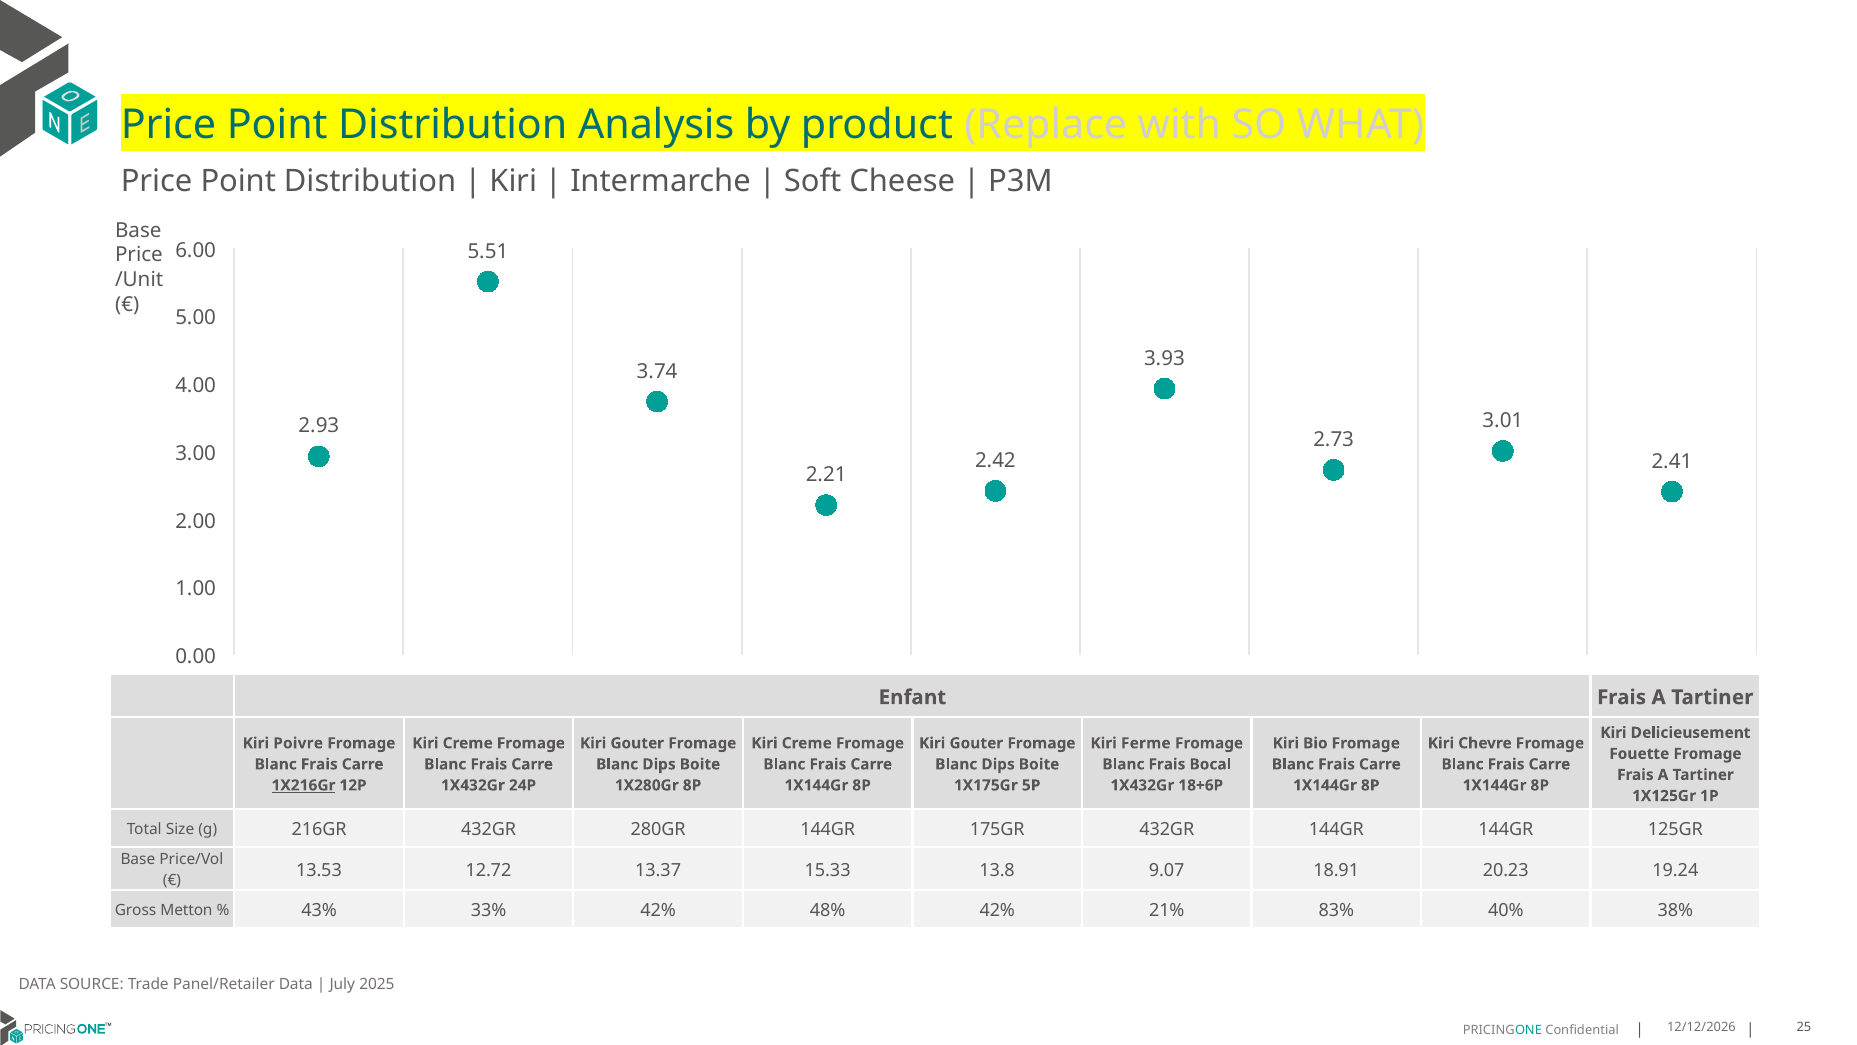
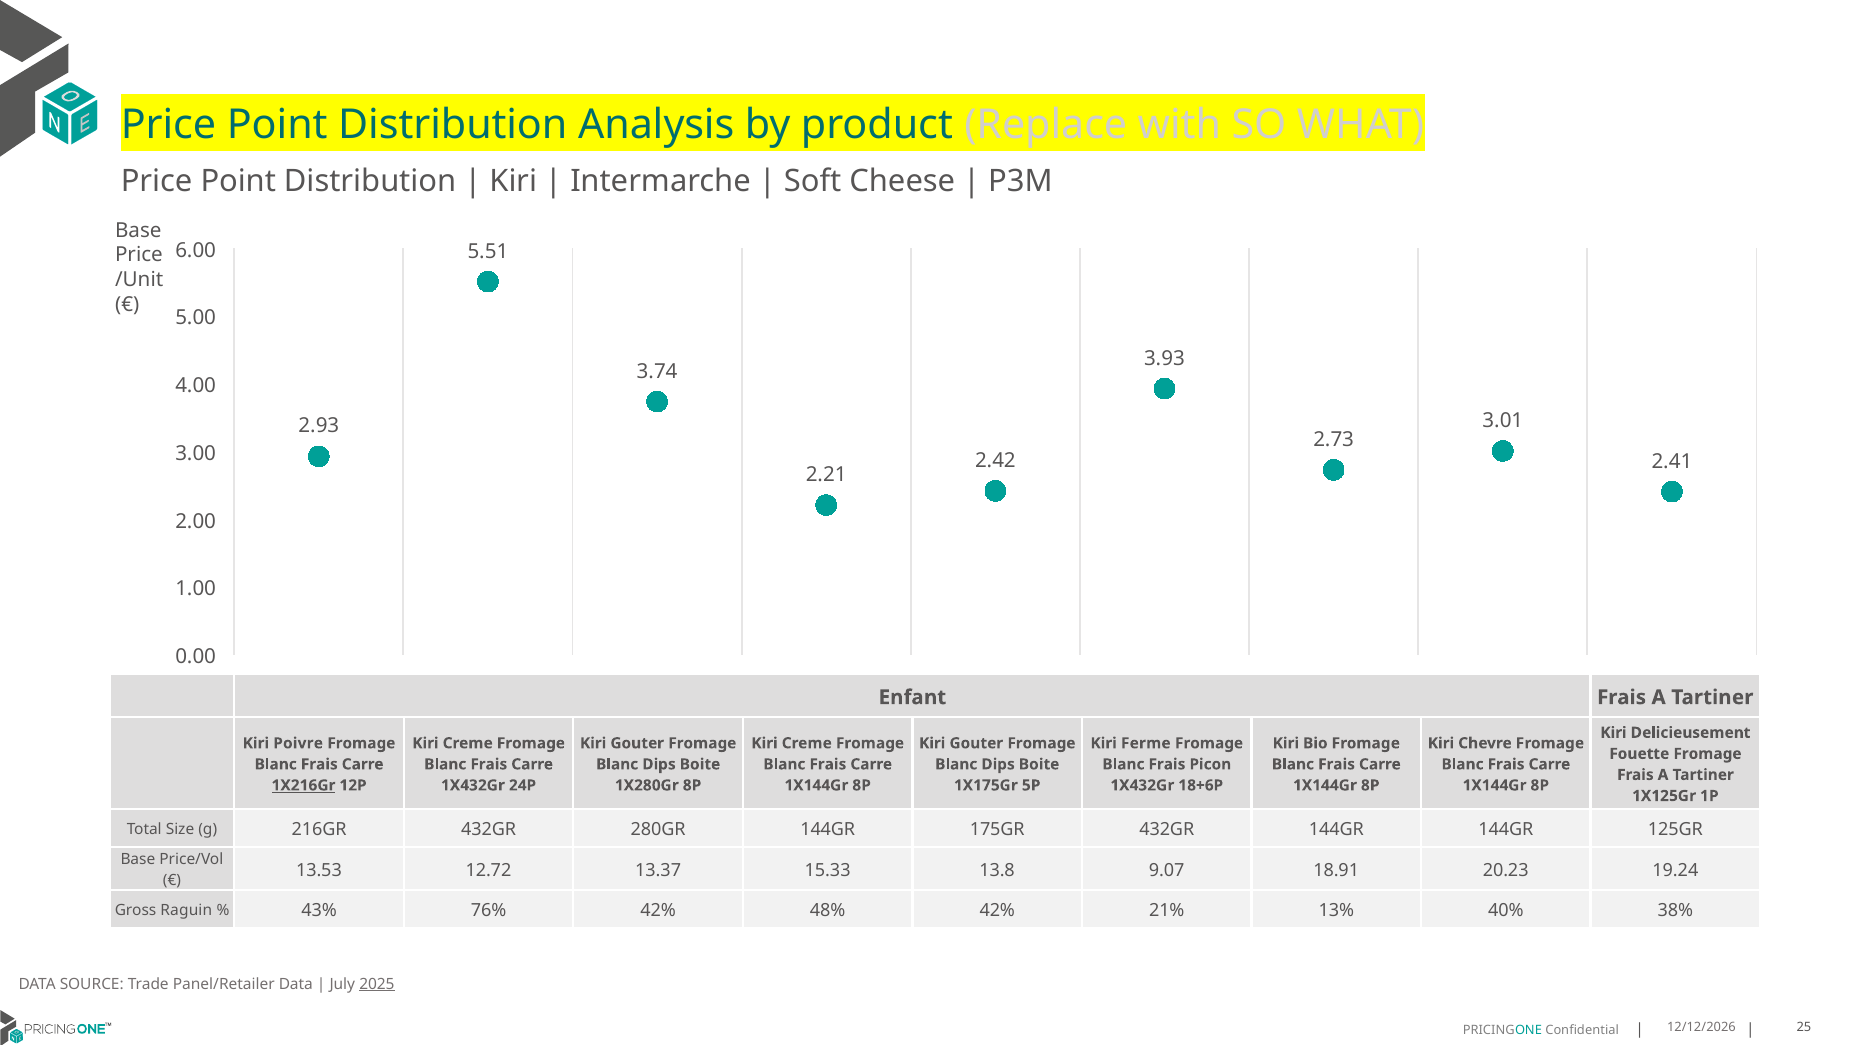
Bocal: Bocal -> Picon (1210, 764)
Metton: Metton -> Raguin (186, 910)
33%: 33% -> 76% (489, 910)
83%: 83% -> 13% (1336, 910)
2025 underline: none -> present (377, 984)
